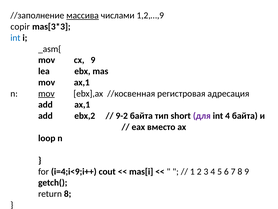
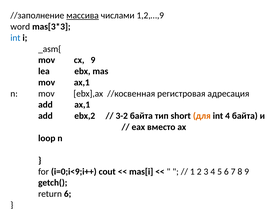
copir: copir -> word (20, 27)
mov underline: present -> none (46, 93)
9-2: 9-2 -> 3-2 (122, 116)
для colour: purple -> orange (202, 116)
i=4;i<9;i++: i=4;i<9;i++ -> i=0;i<9;i++ (74, 171)
return 8: 8 -> 6 (68, 193)
